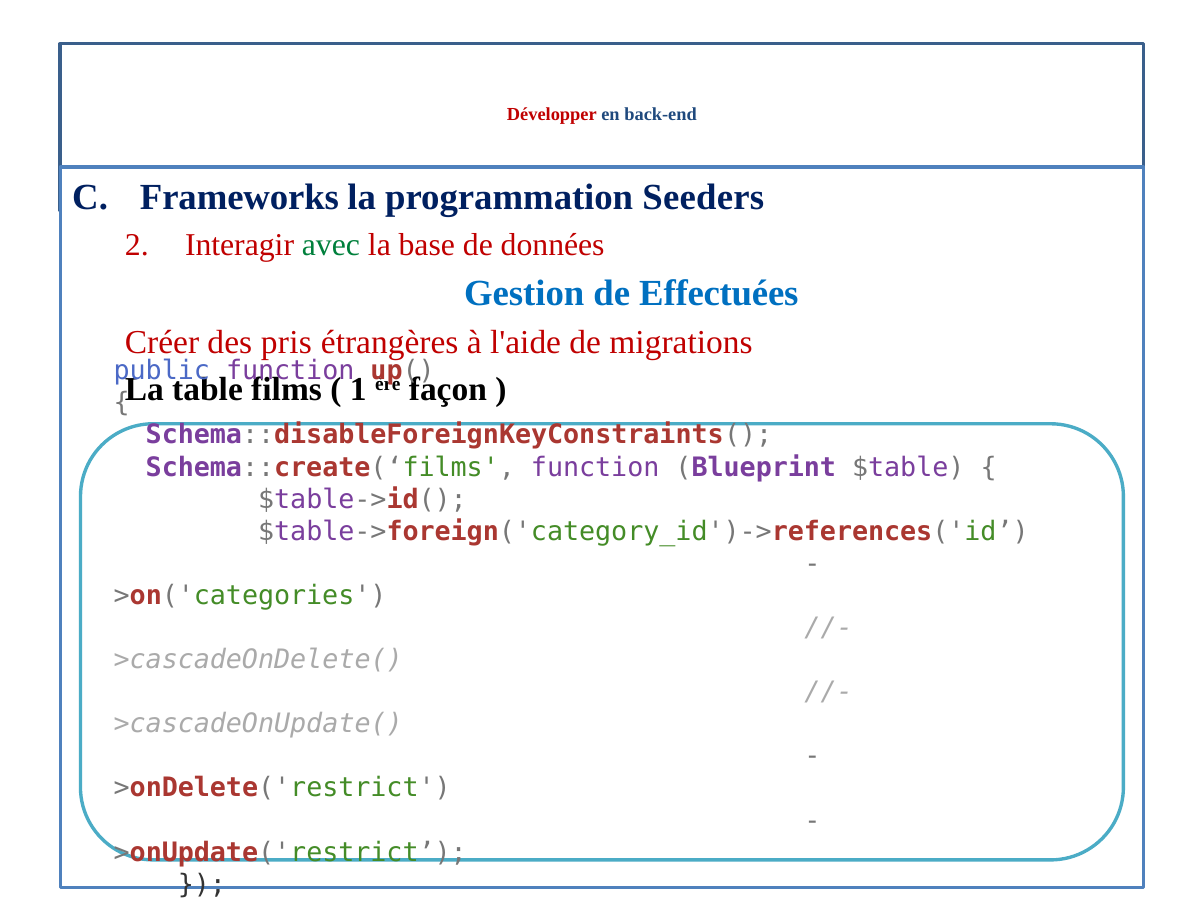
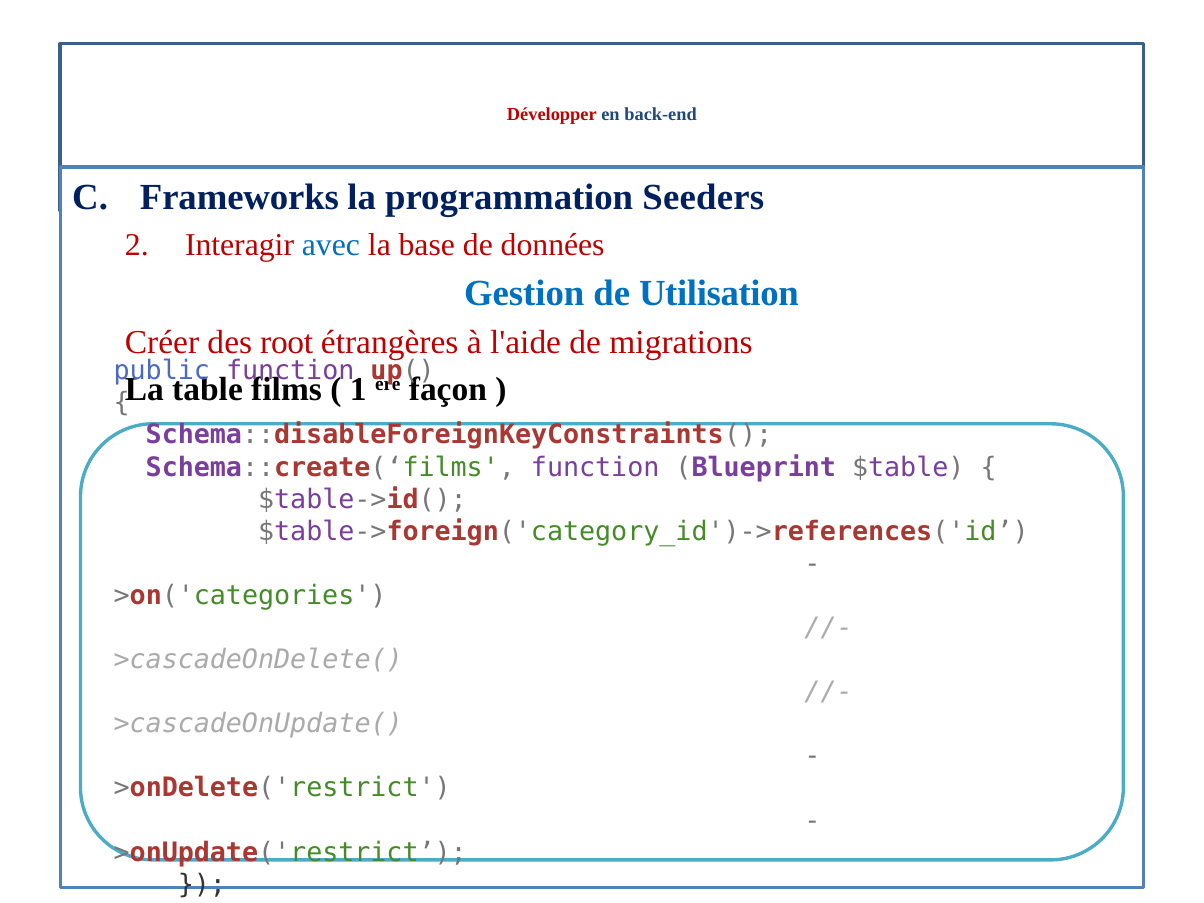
avec colour: green -> blue (331, 245)
Effectuées: Effectuées -> Utilisation (719, 294)
pris: pris -> root (287, 342)
